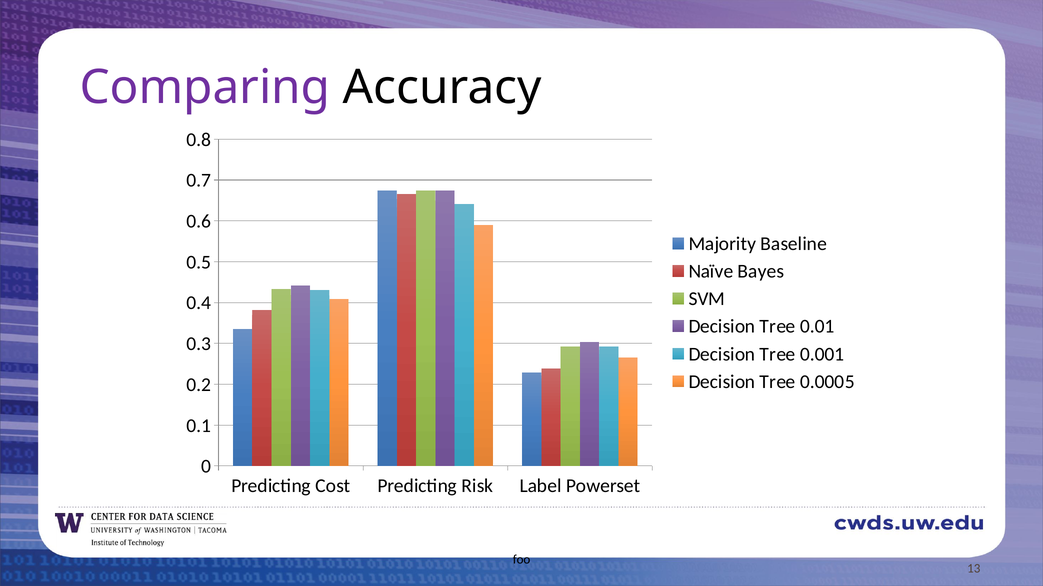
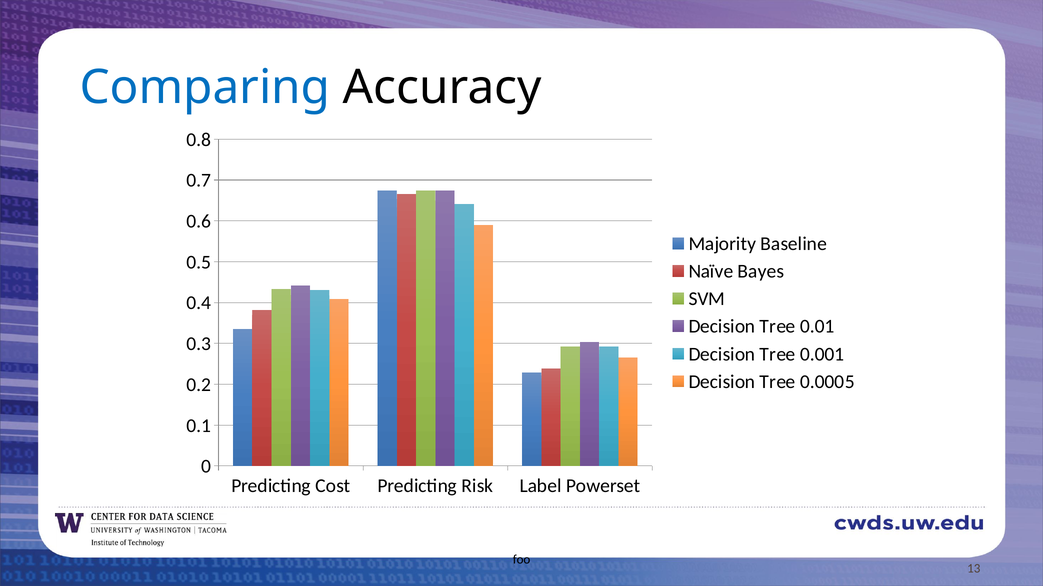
Comparing colour: purple -> blue (205, 88)
